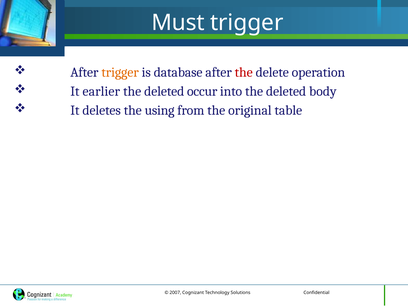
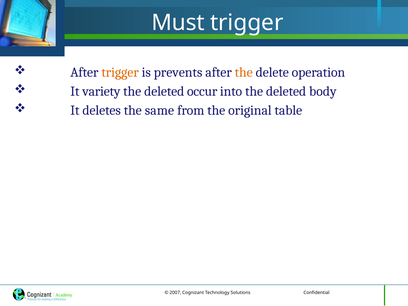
database: database -> prevents (178, 72)
the colour: red -> orange (244, 72)
earlier: earlier -> variety (101, 91)
using: using -> same (159, 110)
